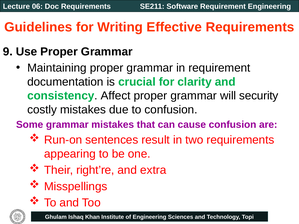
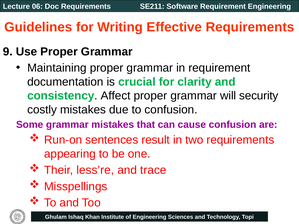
right’re: right’re -> less’re (95, 170)
extra: extra -> trace (153, 170)
